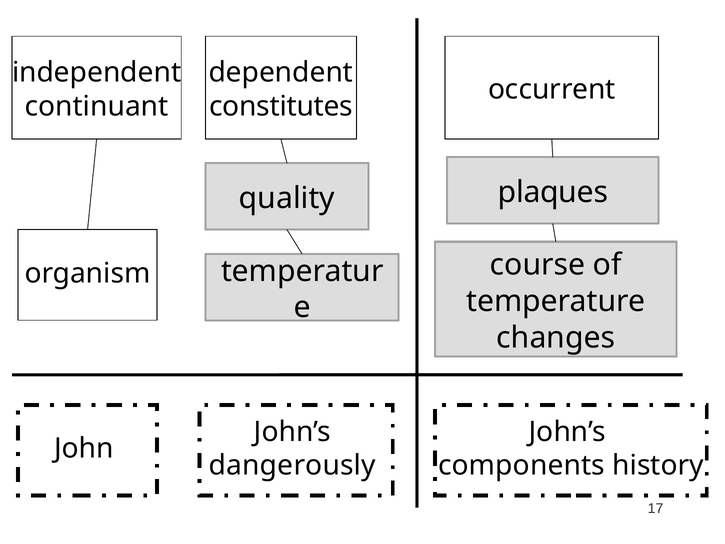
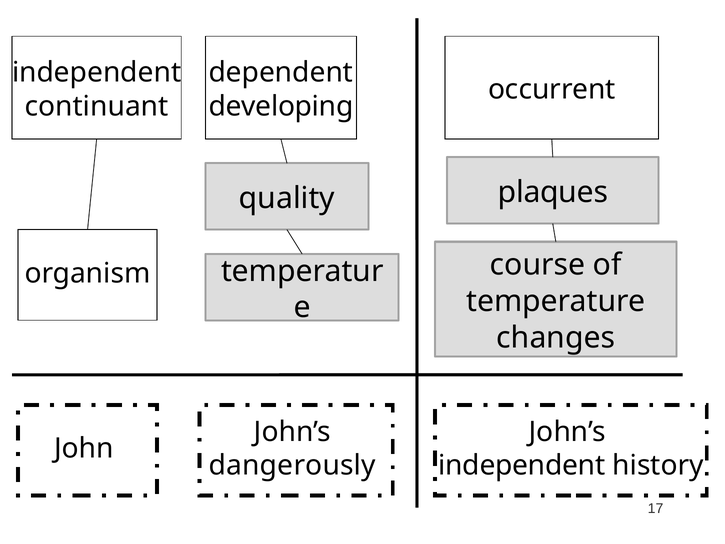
constitutes: constitutes -> developing (281, 106)
components: components -> independent (522, 465)
